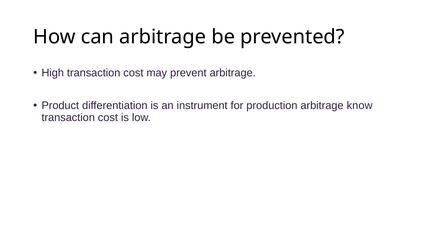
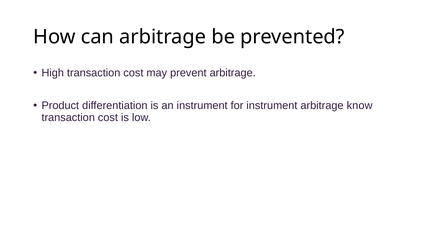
for production: production -> instrument (272, 106)
